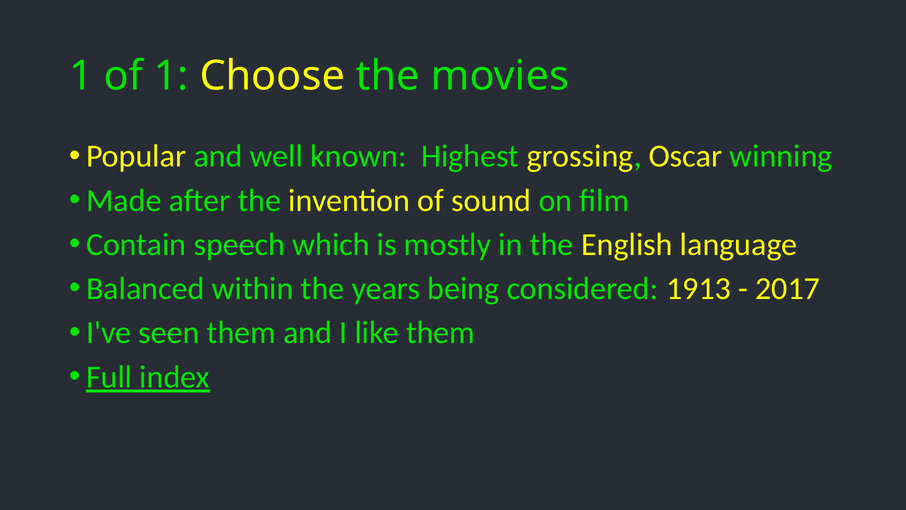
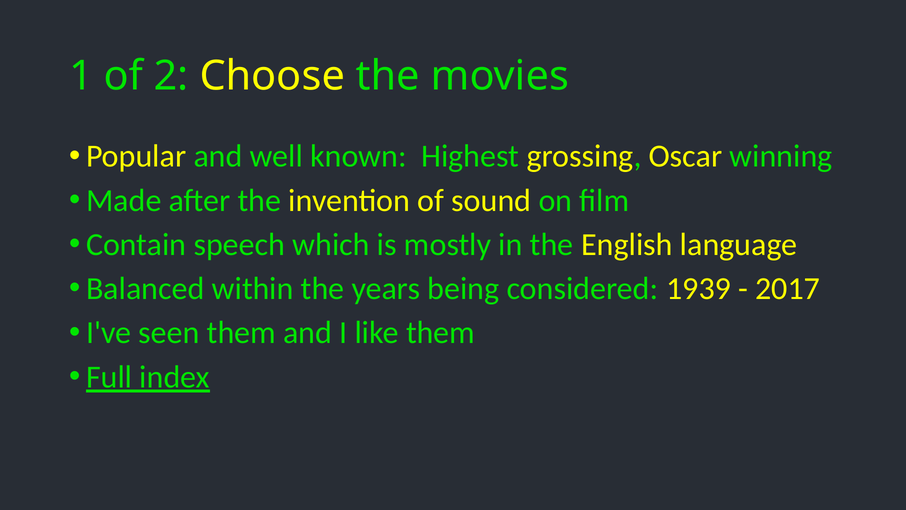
of 1: 1 -> 2 (171, 76)
1913: 1913 -> 1939 (699, 288)
